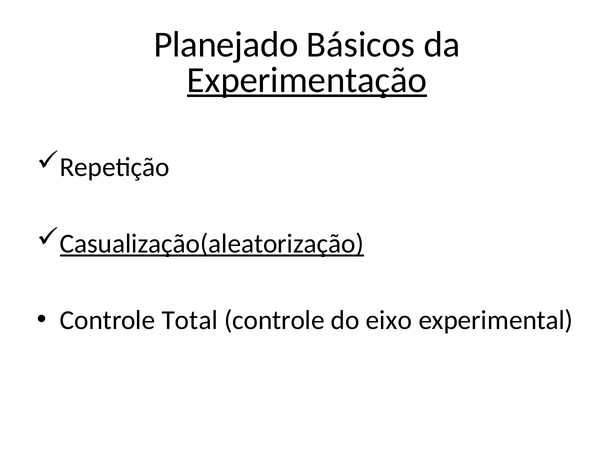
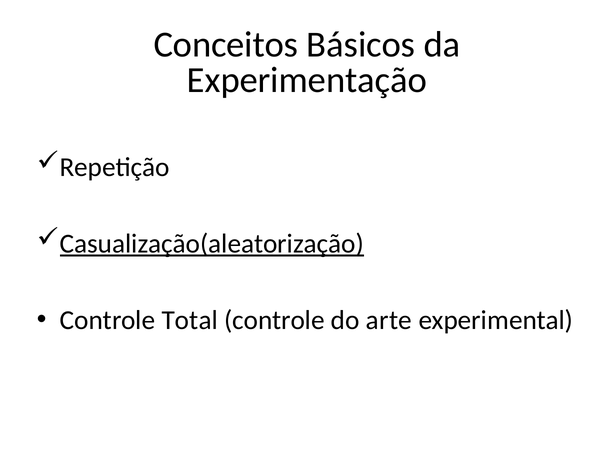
Planejado: Planejado -> Conceitos (226, 45)
Experimentação underline: present -> none (307, 80)
eixo: eixo -> arte (389, 320)
